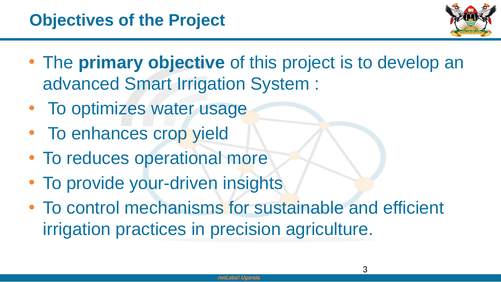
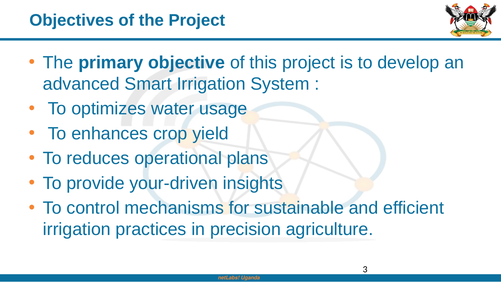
more: more -> plans (248, 158)
